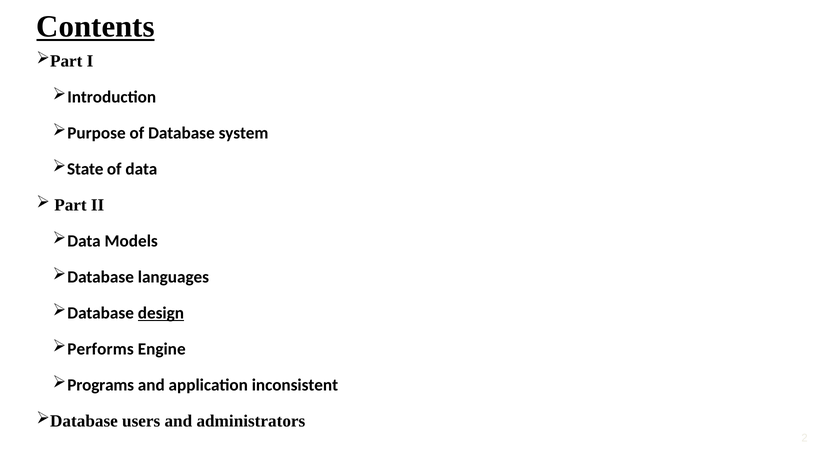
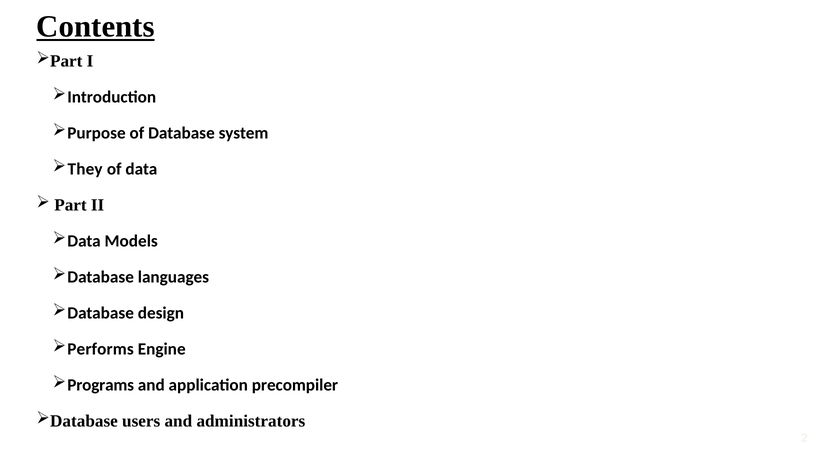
State: State -> They (85, 169)
design underline: present -> none (161, 313)
inconsistent: inconsistent -> precompiler (295, 385)
